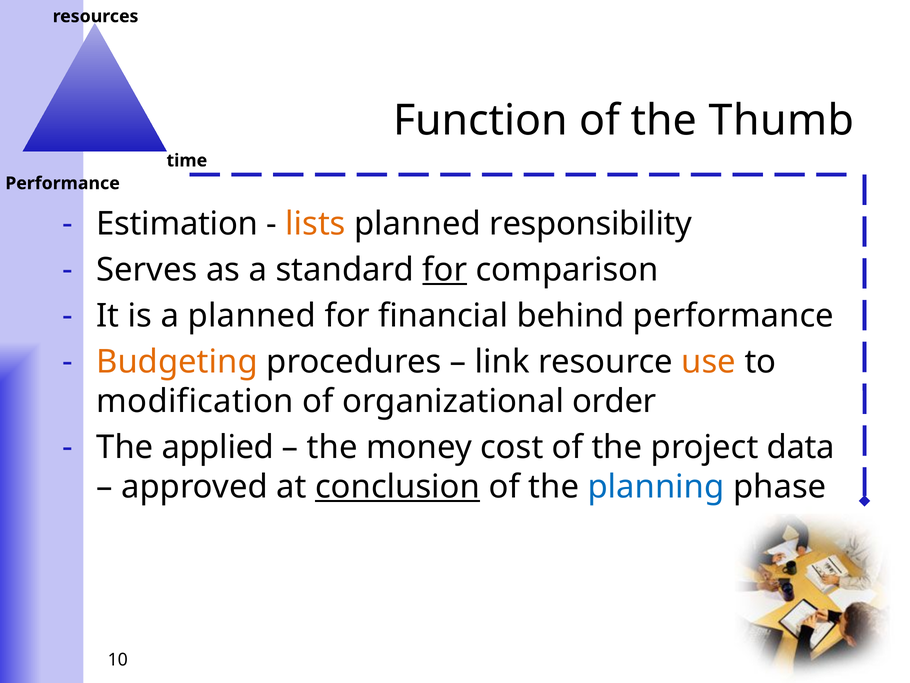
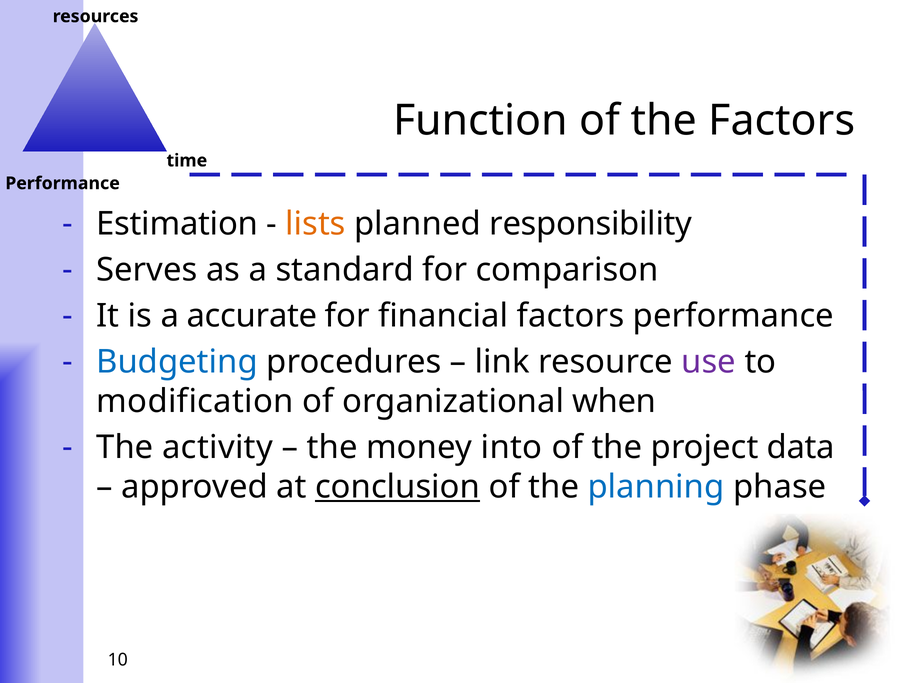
the Thumb: Thumb -> Factors (782, 120)
for underline: present -> none (445, 270)
a planned: planned -> accurate (252, 316)
financial behind: behind -> factors (571, 316)
Budgeting colour: orange -> blue (177, 362)
use colour: orange -> purple (709, 362)
order: order -> when (614, 401)
applied: applied -> activity (217, 447)
cost: cost -> into (512, 447)
